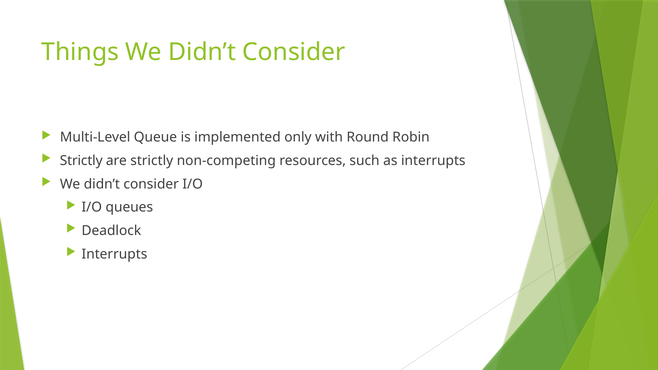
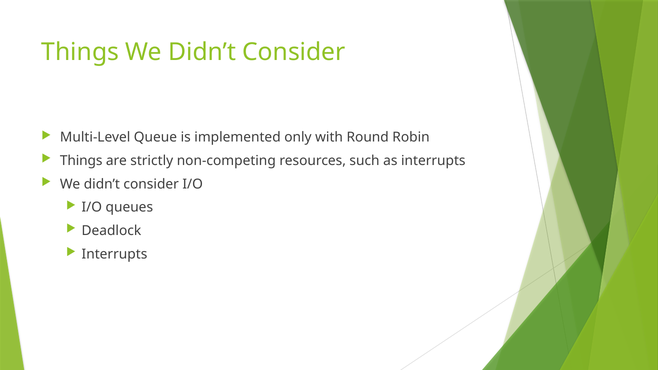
Strictly: Strictly -> Things (81, 161)
